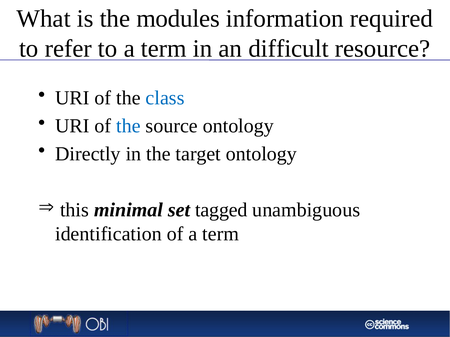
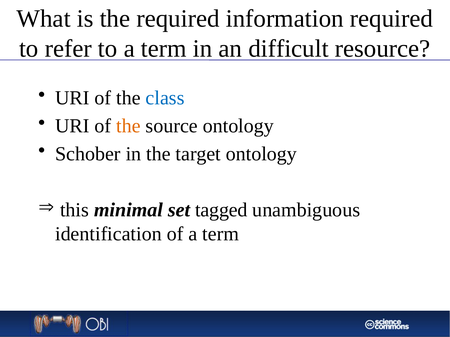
the modules: modules -> required (178, 19)
the colour: blue -> orange (128, 126)
Directly: Directly -> Schober (88, 154)
